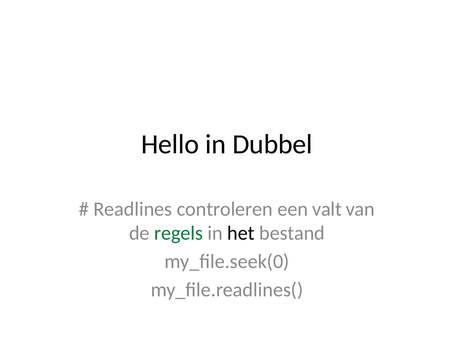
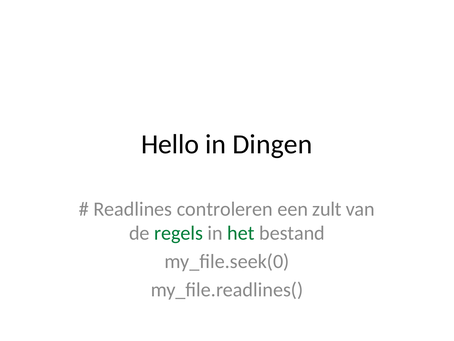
Dubbel: Dubbel -> Dingen (272, 144)
valt: valt -> zult (327, 209)
het colour: black -> green (241, 233)
